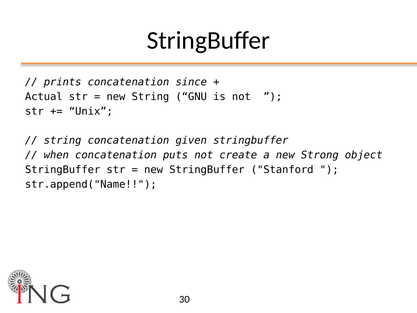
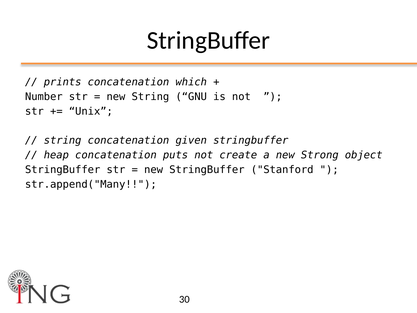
since: since -> which (191, 82)
Actual: Actual -> Number (44, 97)
when: when -> heap (56, 155)
str.append("Name: str.append("Name -> str.append("Many (91, 184)
